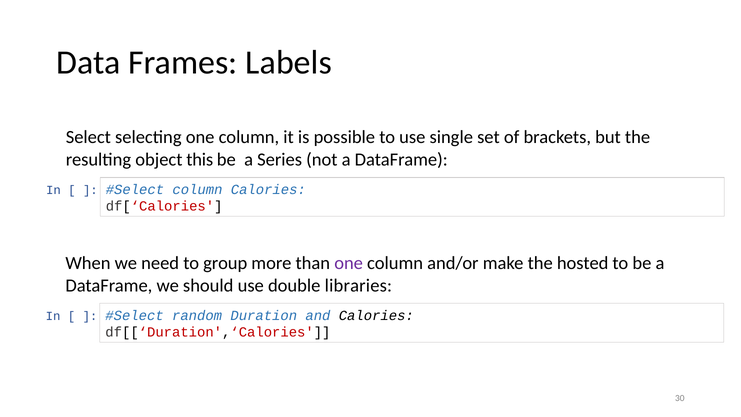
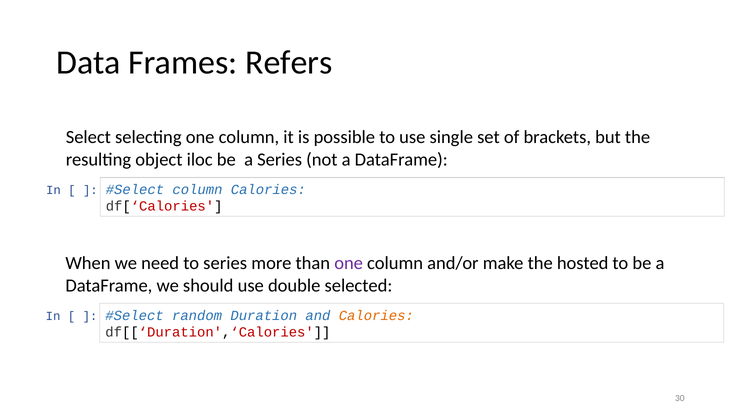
Labels: Labels -> Refers (289, 62)
this: this -> iloc (200, 160)
to group: group -> series (225, 263)
libraries: libraries -> selected (358, 285)
Calories colour: black -> orange (376, 315)
